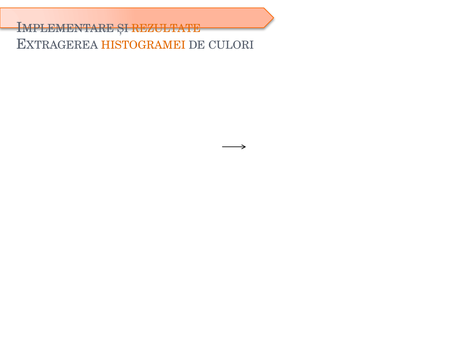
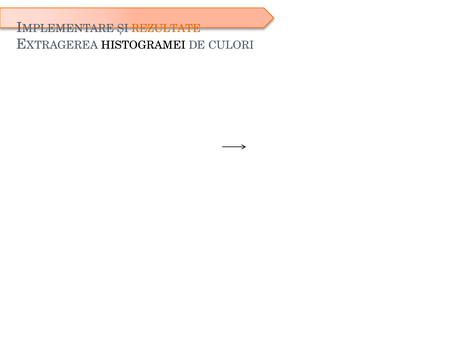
HISTOGRAMEI colour: orange -> black (143, 45)
